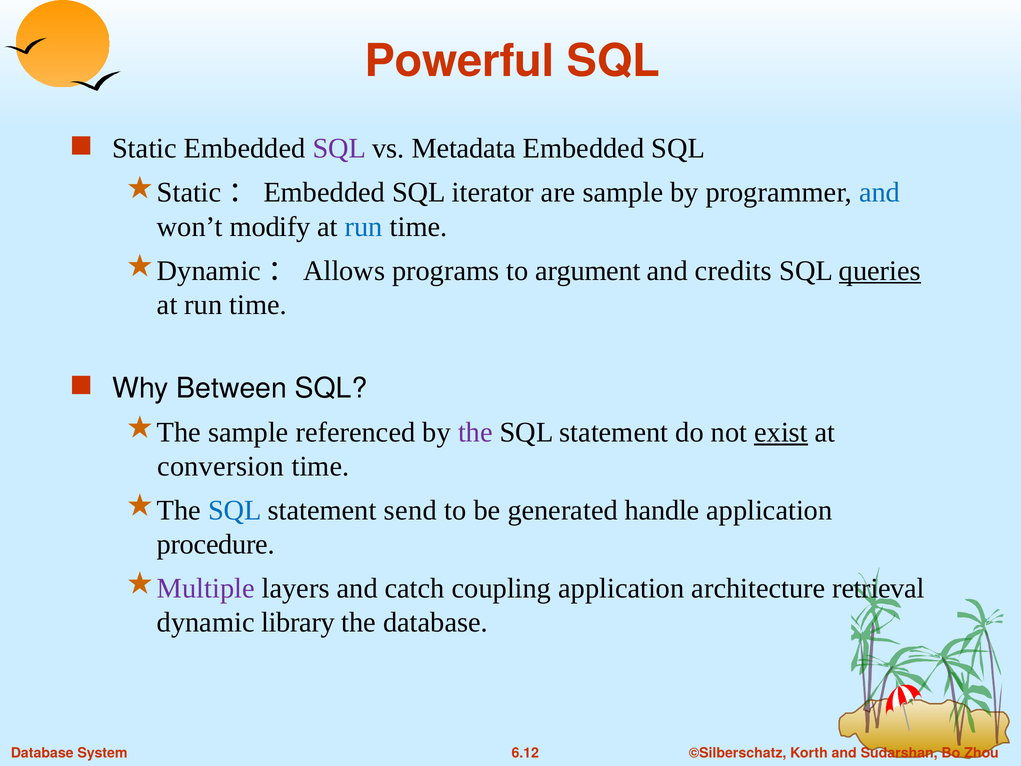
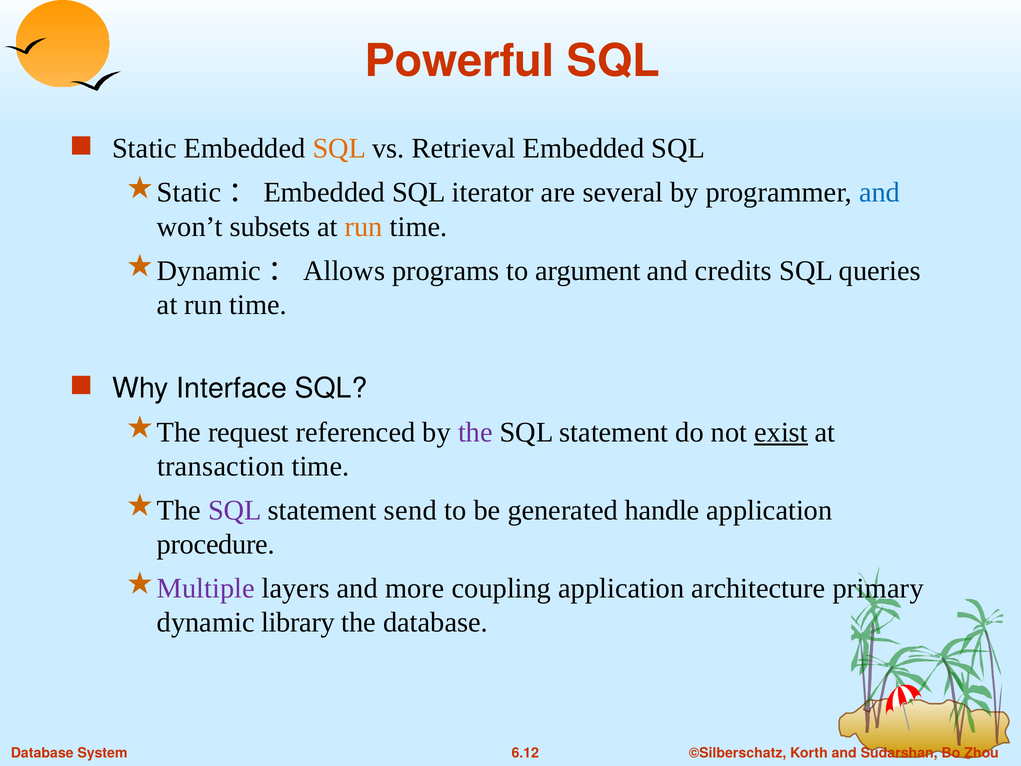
SQL colour: purple -> orange (339, 149)
Metadata: Metadata -> Retrieval (464, 149)
are sample: sample -> several (623, 193)
modify: modify -> subsets (270, 227)
run colour: blue -> orange (364, 227)
queries underline: present -> none (880, 271)
Between: Between -> Interface (232, 388)
The sample: sample -> request (248, 432)
conversion: conversion -> transaction (221, 466)
SQL colour: blue -> purple (235, 510)
catch: catch -> more (415, 588)
retrieval: retrieval -> primary (878, 588)
